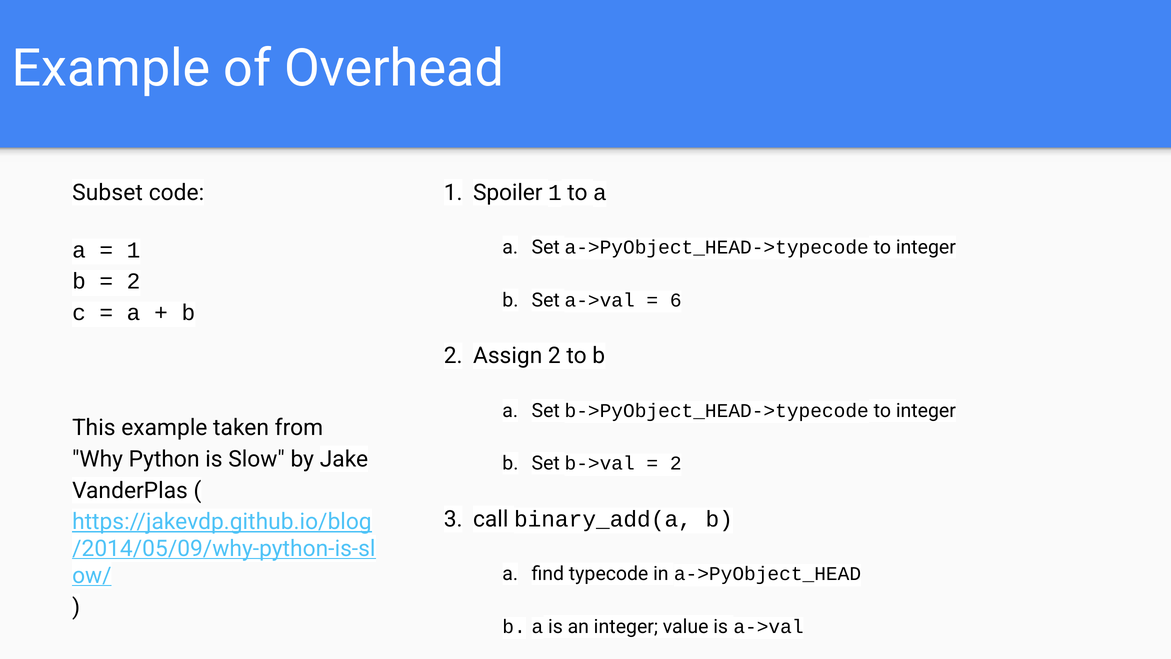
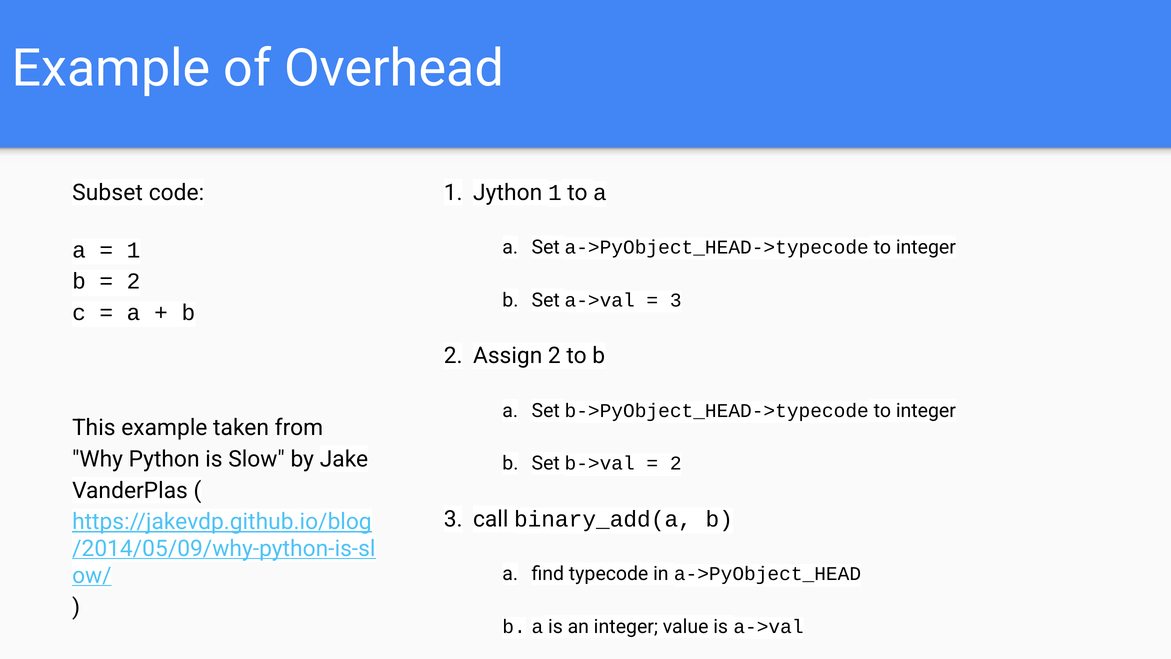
Spoiler: Spoiler -> Jython (508, 193)
6: 6 -> 3 (676, 300)
